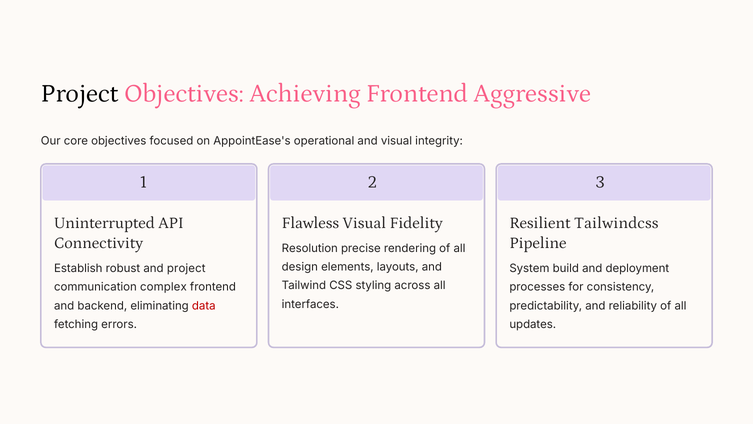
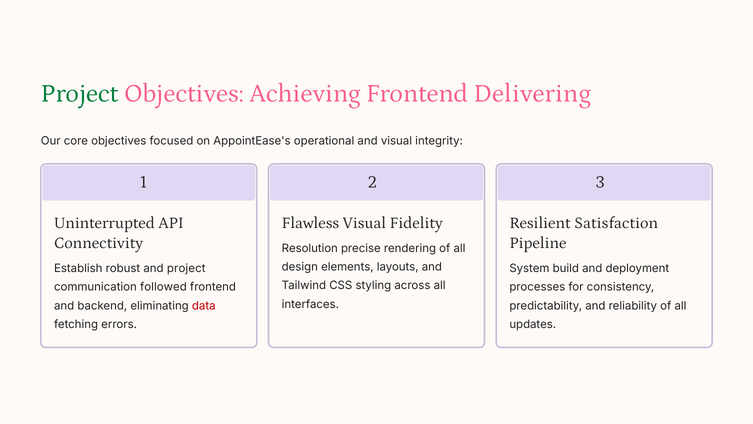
Project colour: black -> green (80, 93)
Aggressive: Aggressive -> Delivering (533, 93)
Tailwindcss: Tailwindcss -> Satisfaction (616, 223)
complex: complex -> followed (163, 287)
